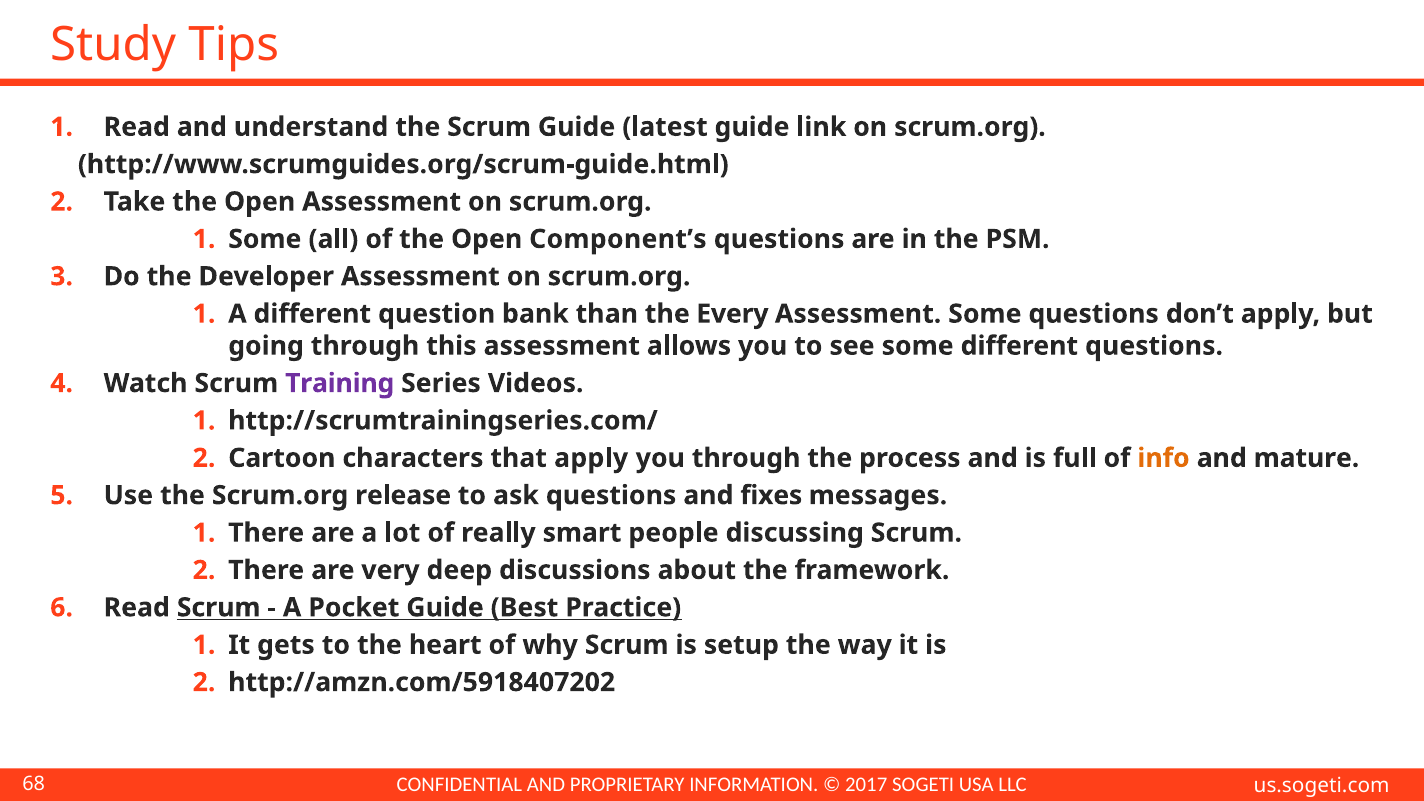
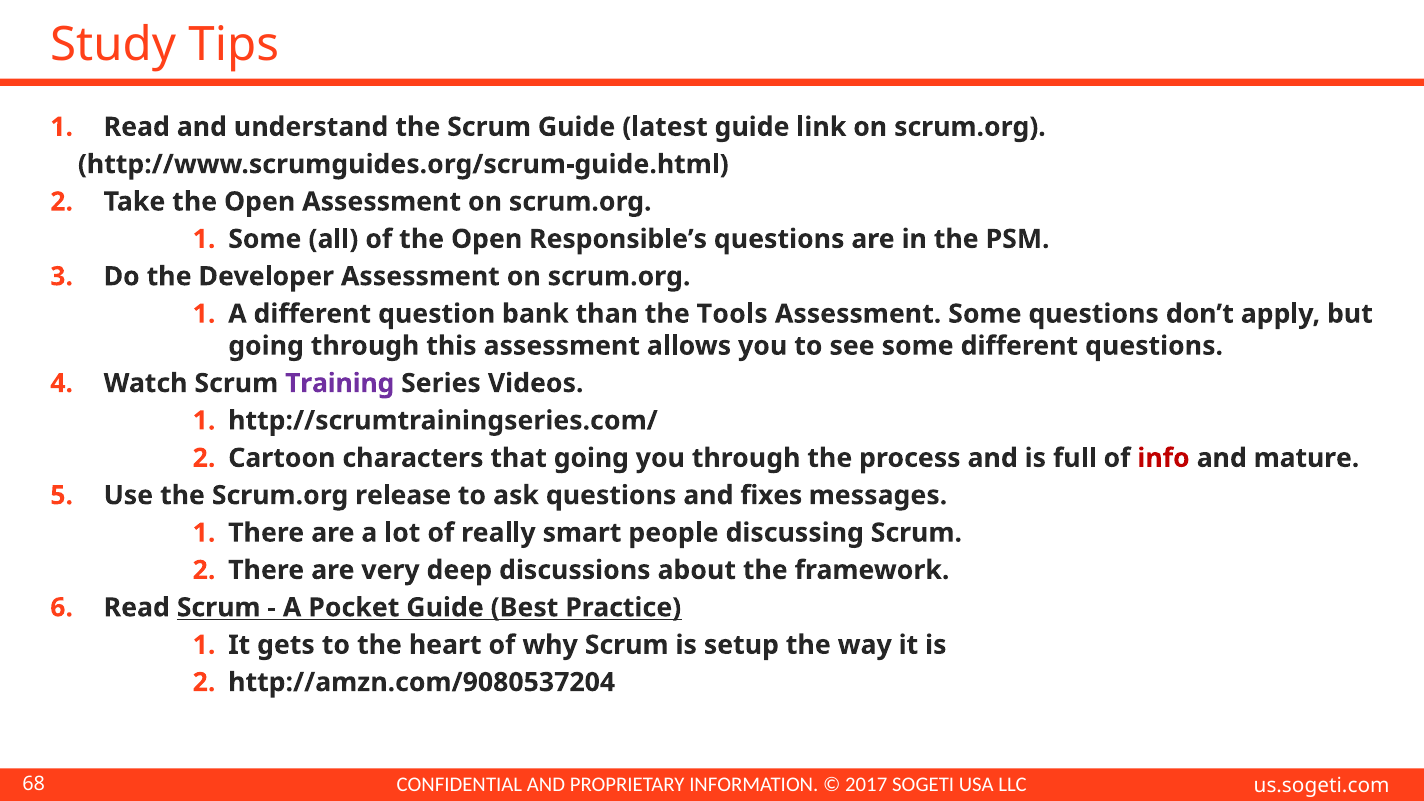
Component’s: Component’s -> Responsible’s (618, 239)
Every: Every -> Tools (732, 314)
that apply: apply -> going (591, 458)
info colour: orange -> red (1164, 458)
http://amzn.com/5918407202: http://amzn.com/5918407202 -> http://amzn.com/9080537204 (422, 682)
